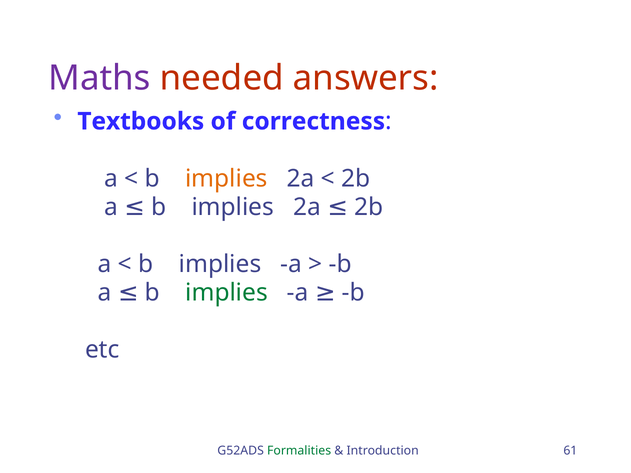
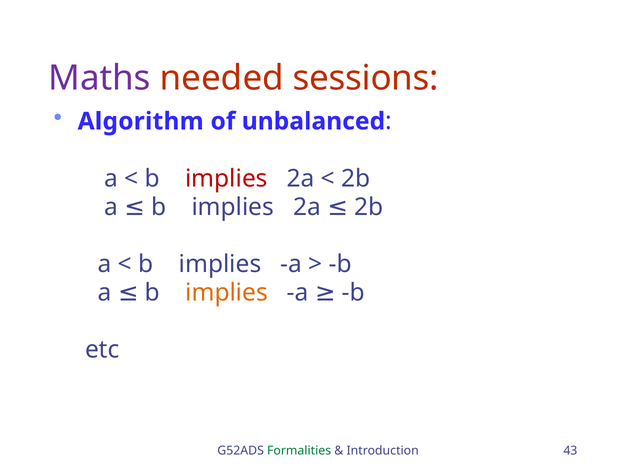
answers: answers -> sessions (366, 78)
Textbooks: Textbooks -> Algorithm (141, 121)
correctness: correctness -> unbalanced (313, 121)
implies colour: orange -> red (226, 179)
implies colour: green -> orange (227, 293)
61: 61 -> 43 (570, 451)
